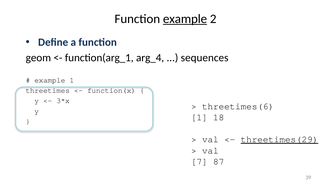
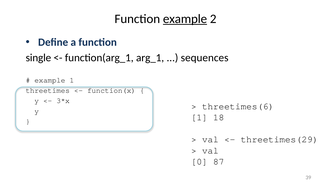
geom: geom -> single (38, 58)
arg_4: arg_4 -> arg_1 (150, 58)
threetimes(29 underline: present -> none (279, 140)
7: 7 -> 0 (199, 162)
